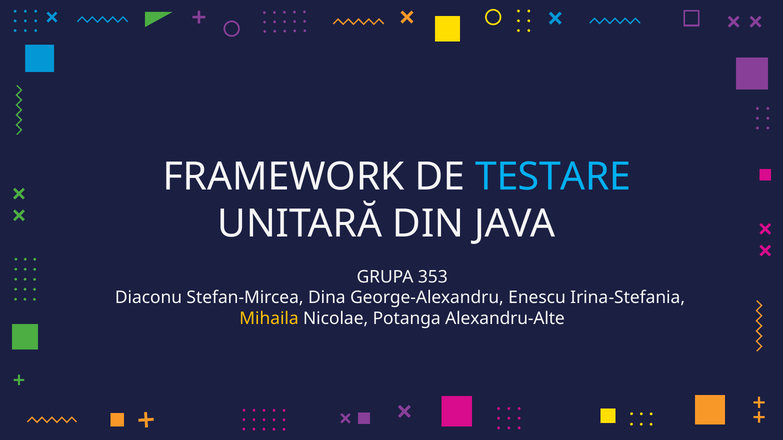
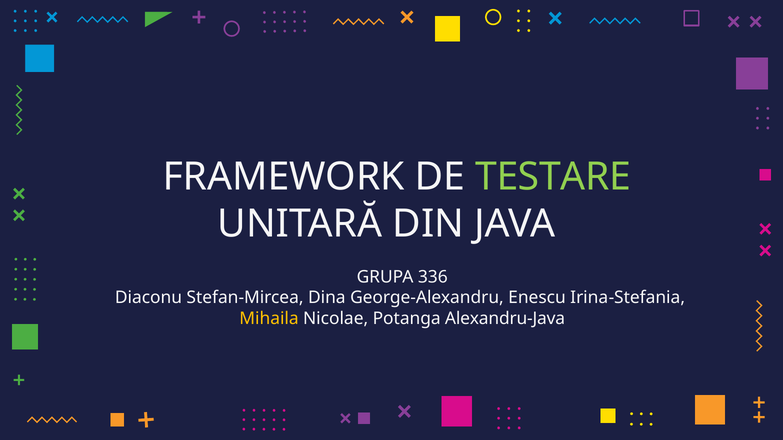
TESTARE colour: light blue -> light green (553, 177)
353: 353 -> 336 (433, 277)
Alexandru-Alte: Alexandru-Alte -> Alexandru-Java (505, 319)
